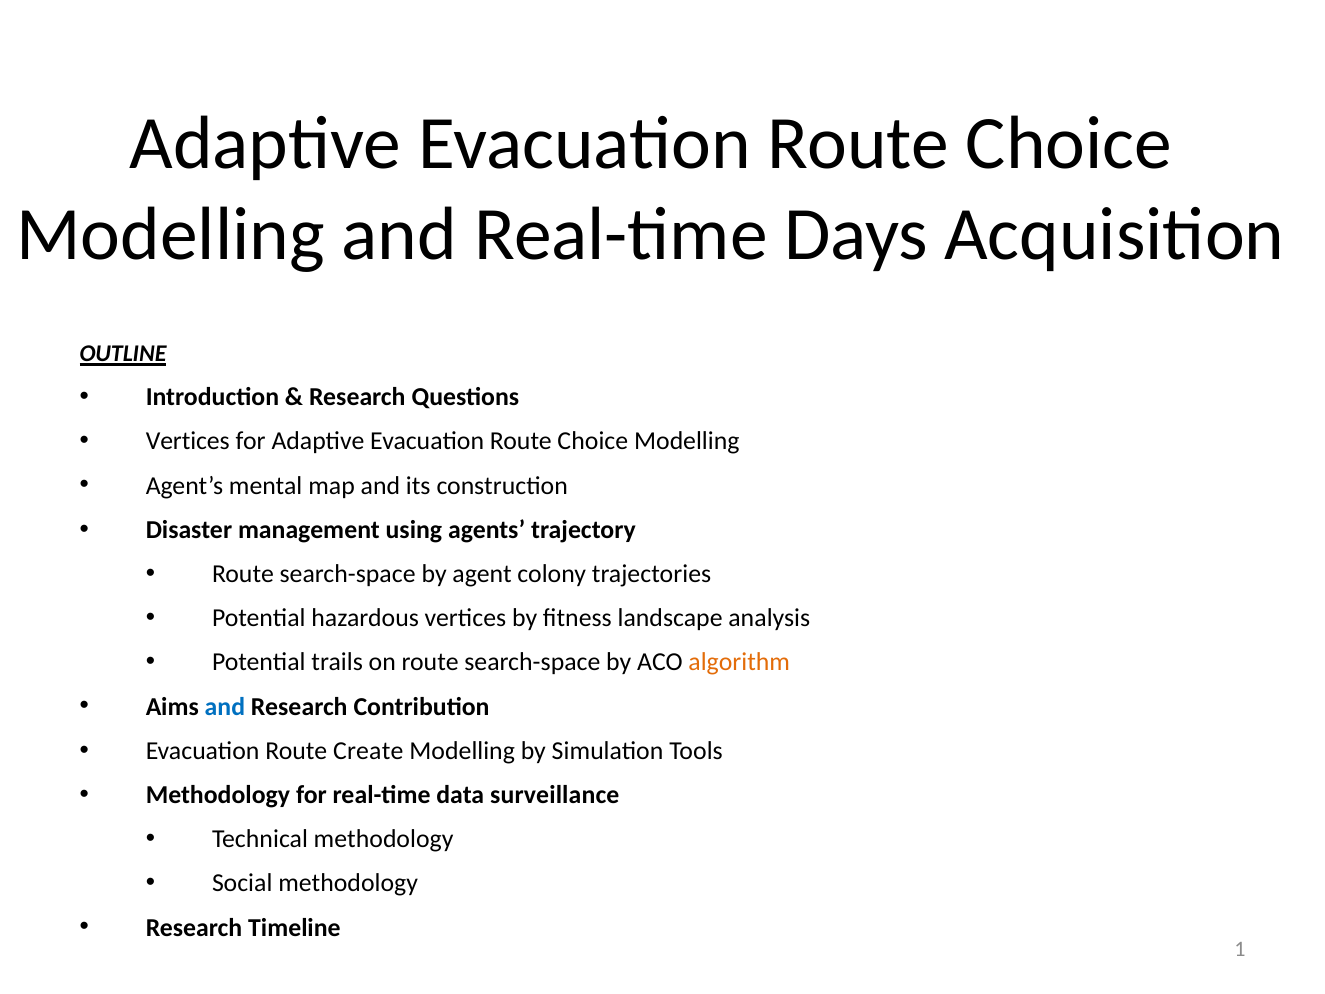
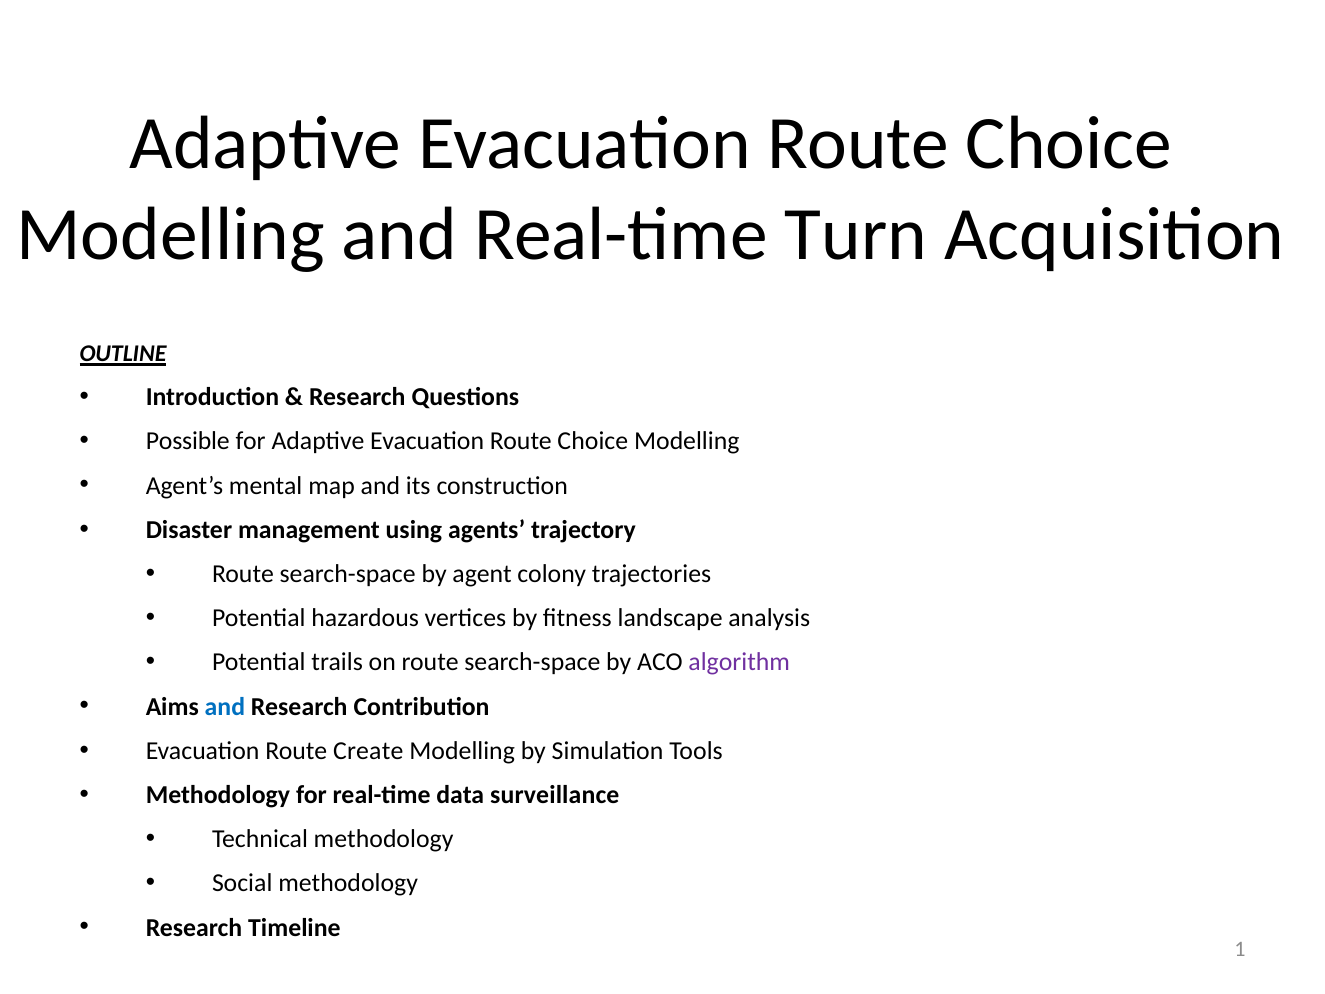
Days: Days -> Turn (856, 234)
Vertices: Vertices -> Possible (188, 441)
algorithm colour: orange -> purple (739, 662)
